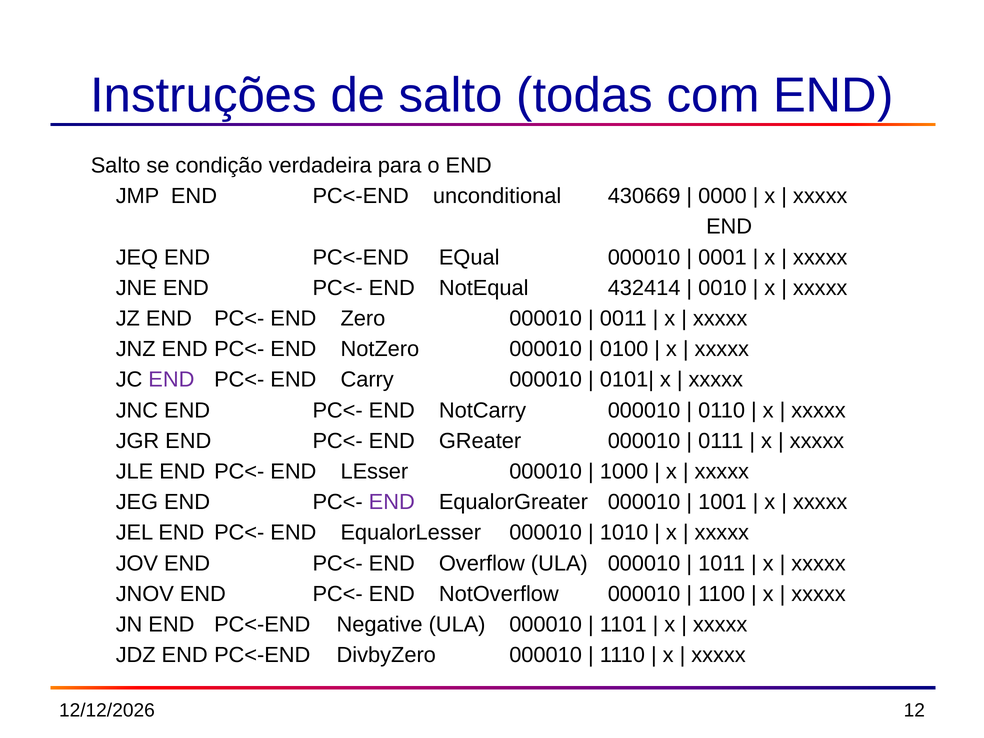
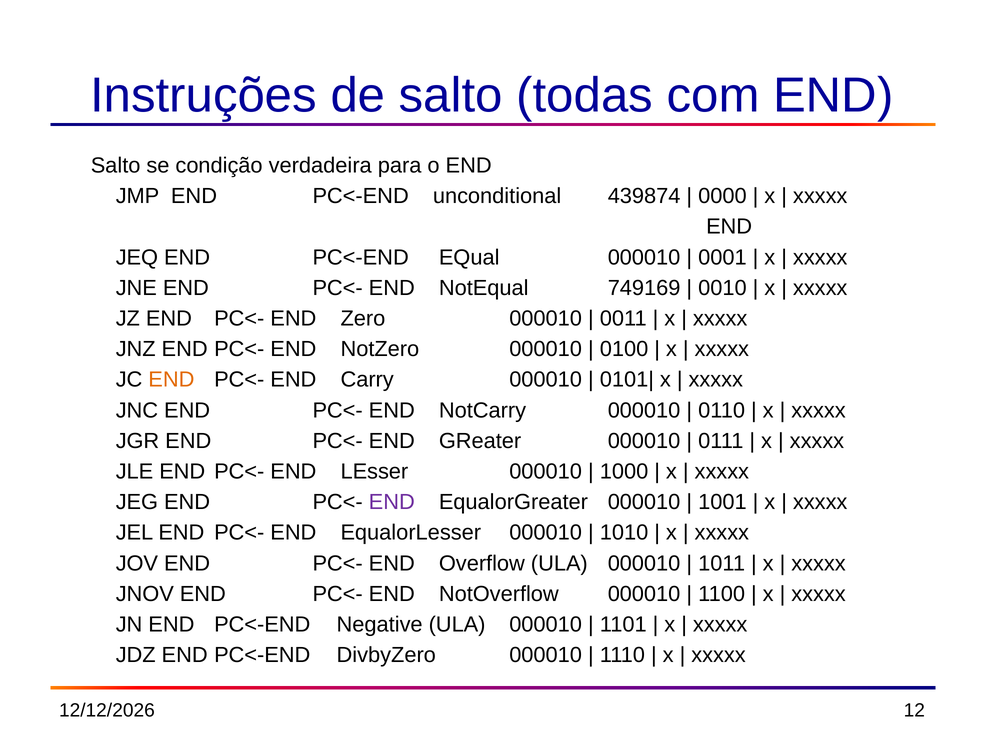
430669: 430669 -> 439874 (644, 196)
432414: 432414 -> 749169 (644, 288)
END colour: purple -> orange (171, 380)
